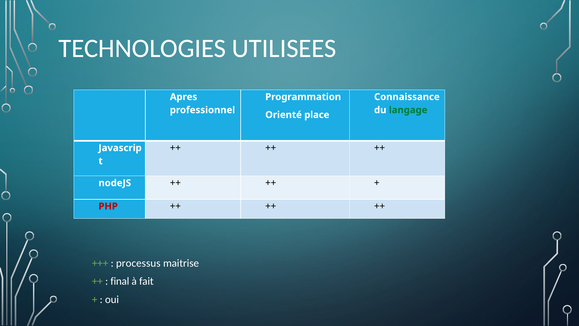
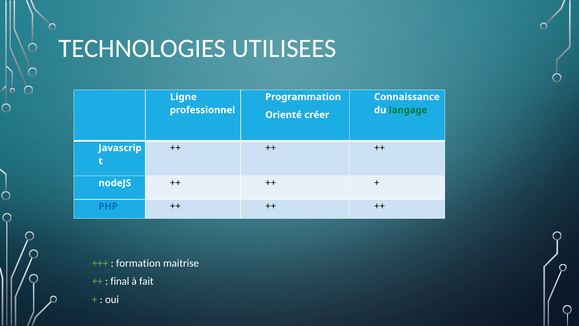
Apres: Apres -> Ligne (183, 97)
place: place -> créer (317, 115)
PHP colour: red -> blue (108, 206)
processus: processus -> formation (138, 263)
